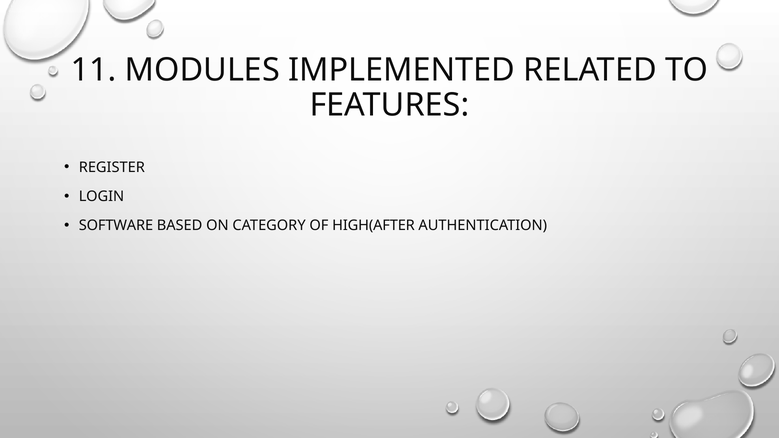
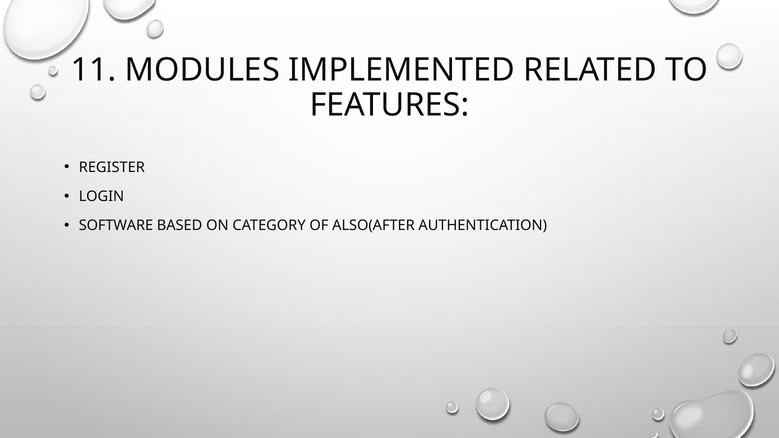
HIGH(AFTER: HIGH(AFTER -> ALSO(AFTER (373, 226)
